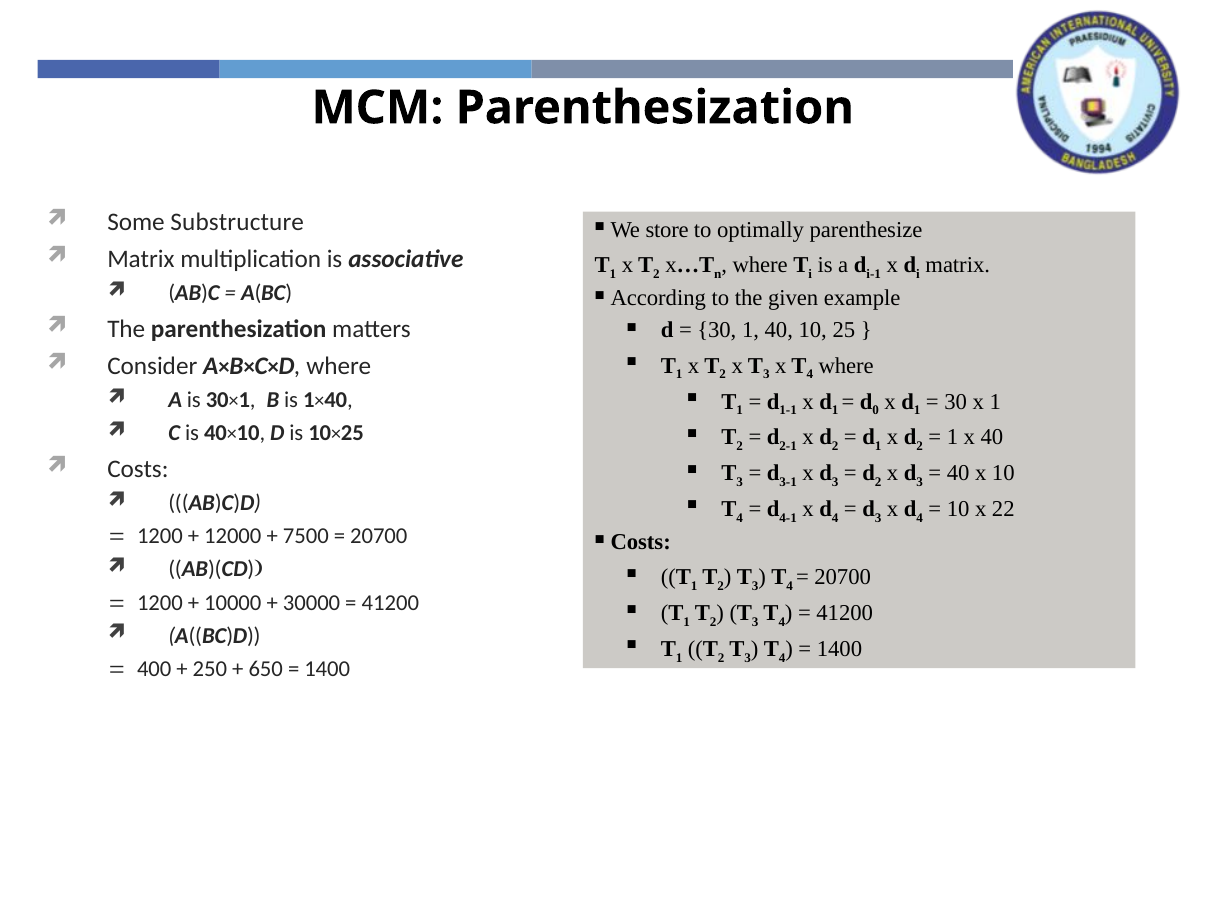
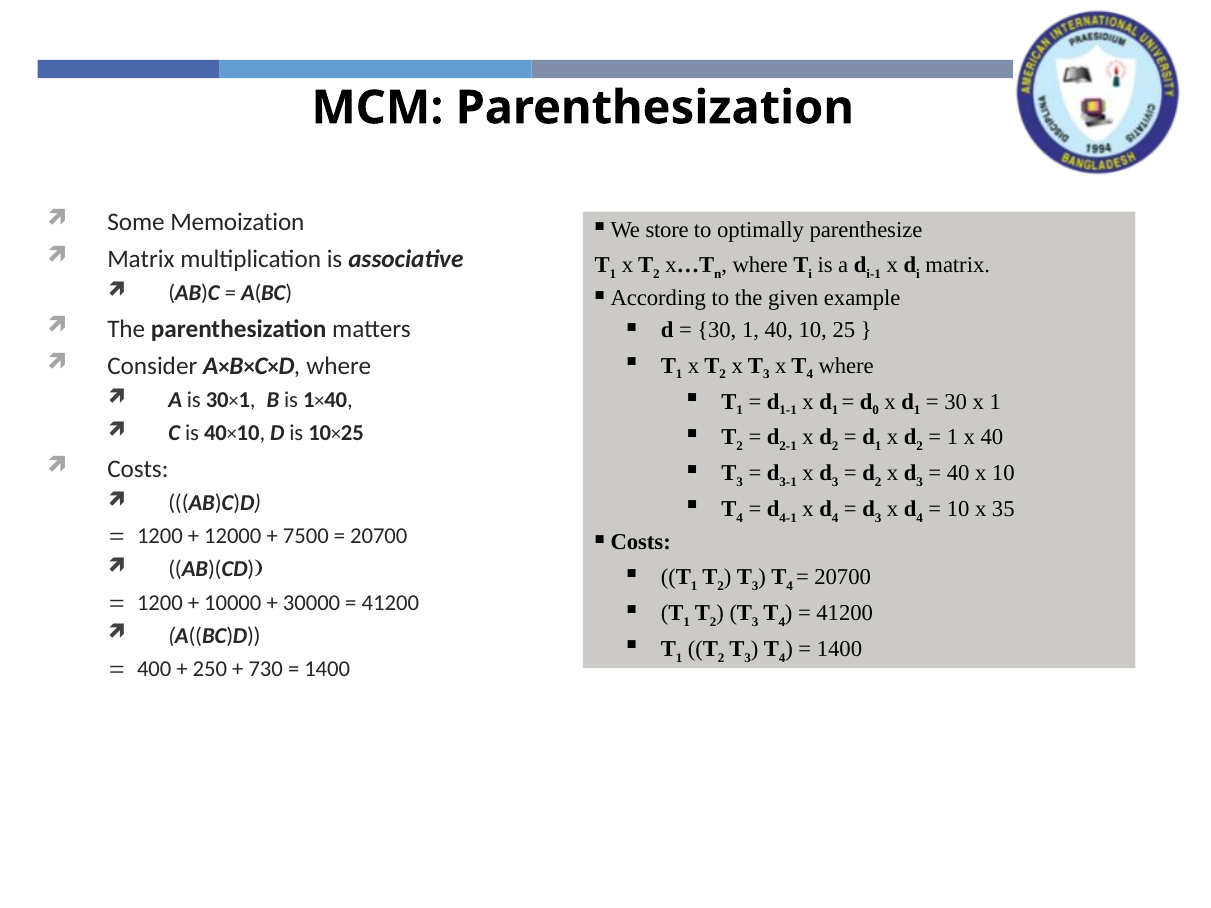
Substructure: Substructure -> Memoization (237, 222)
22: 22 -> 35 (1003, 509)
650: 650 -> 730 (266, 669)
